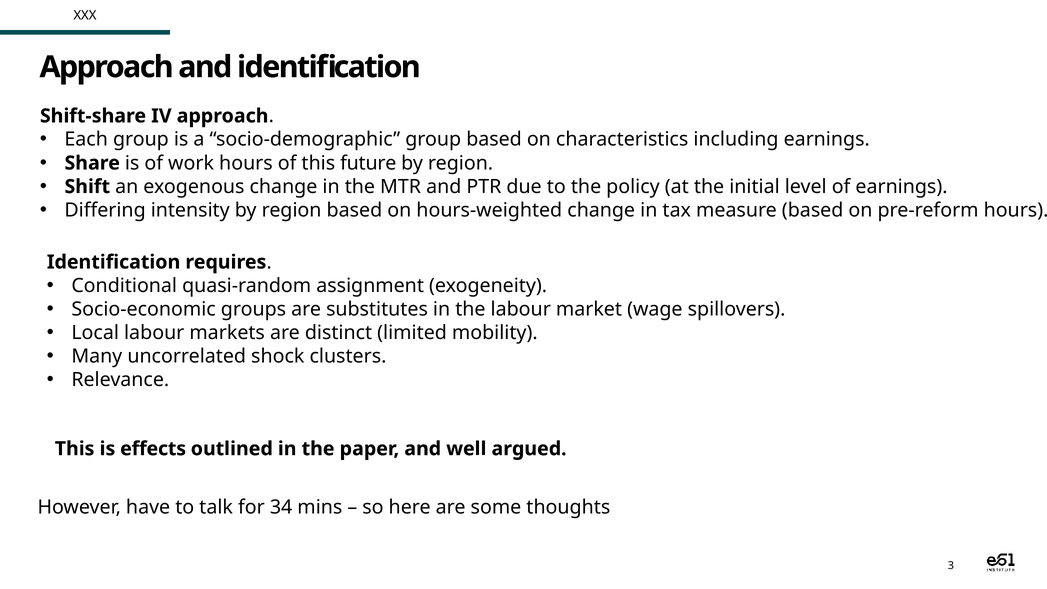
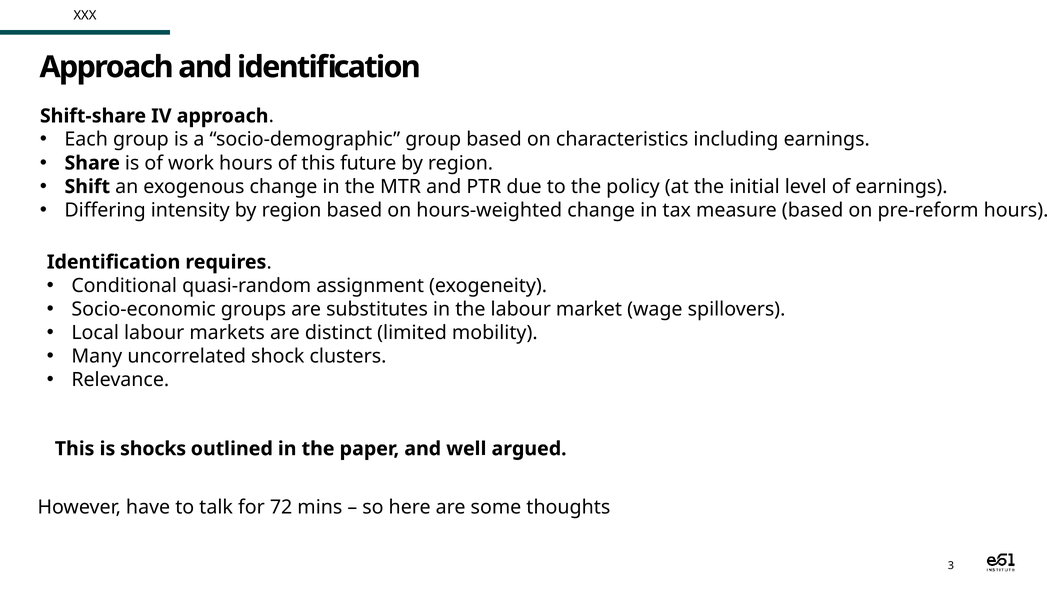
effects: effects -> shocks (153, 449)
34: 34 -> 72 (281, 507)
